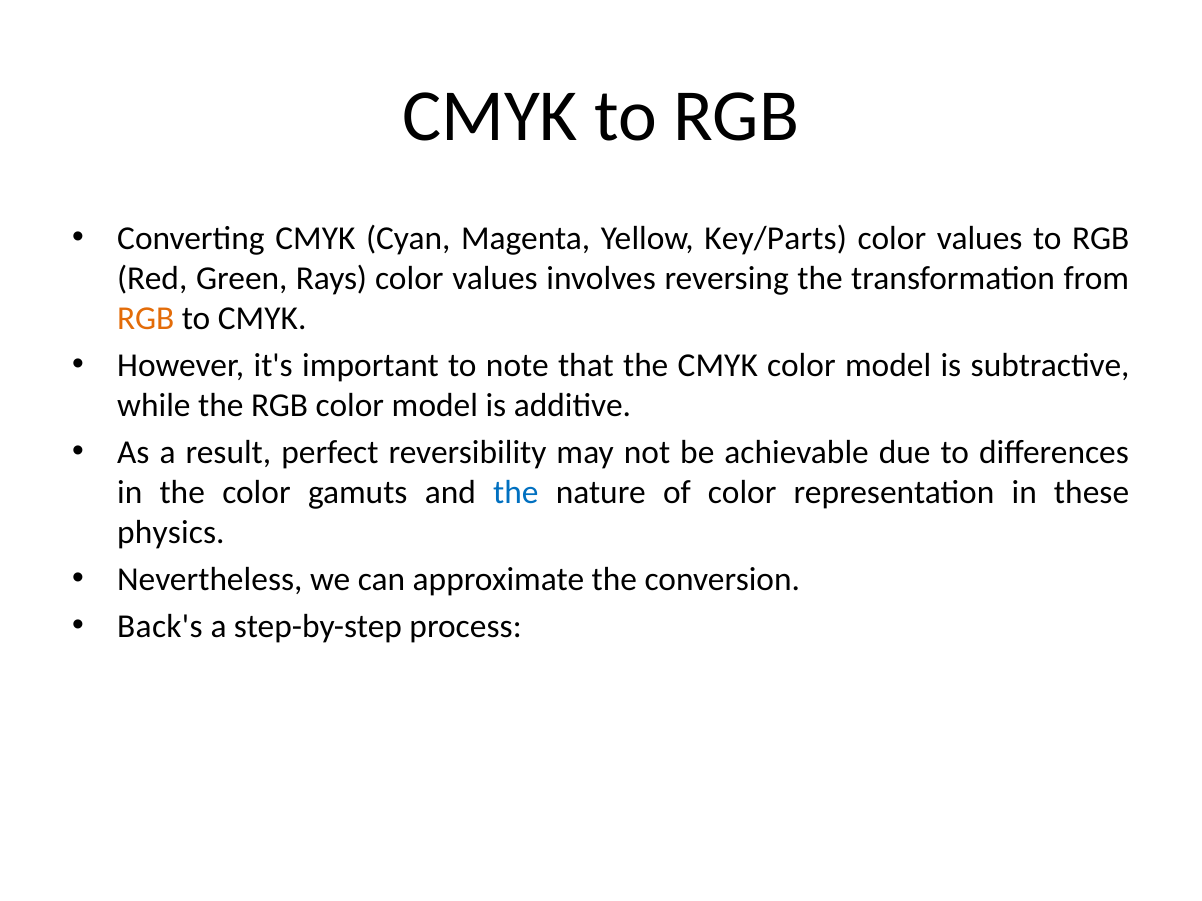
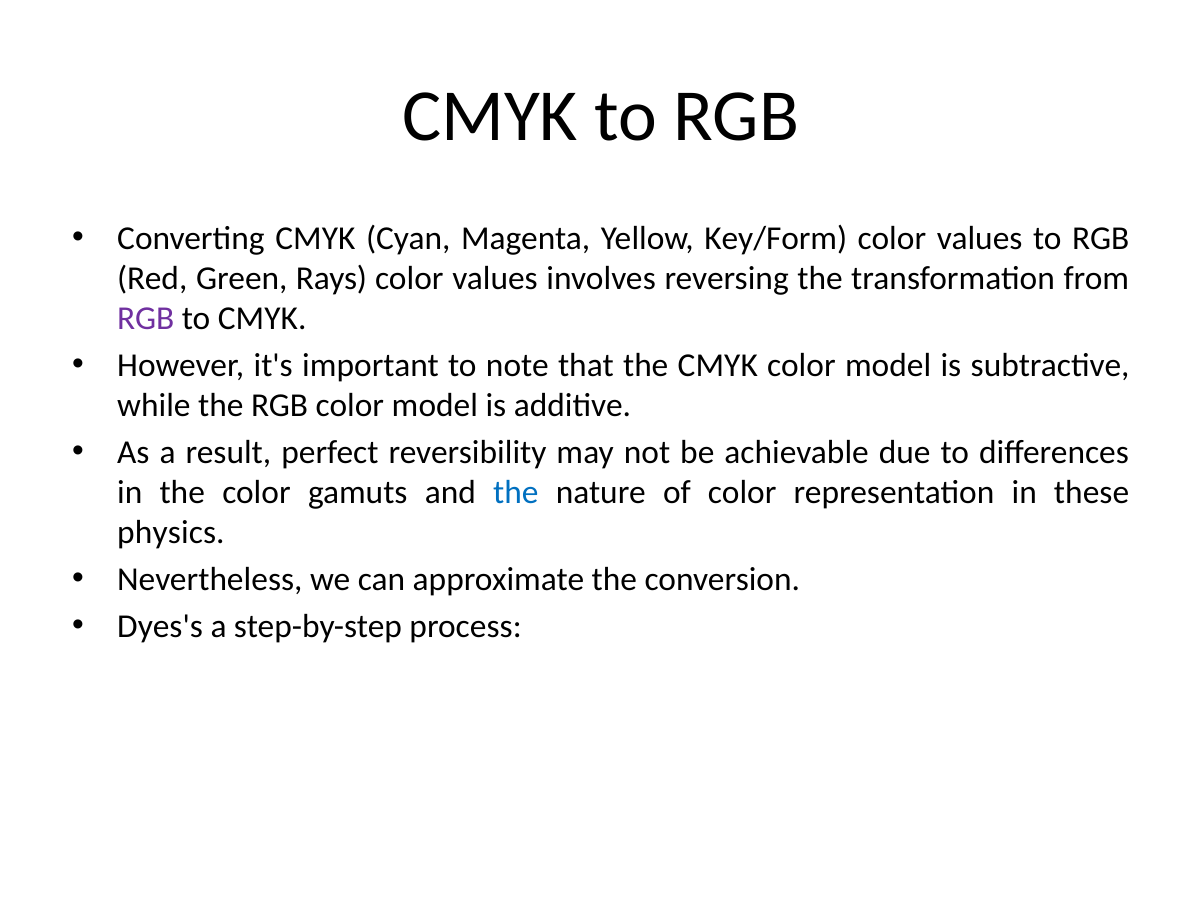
Key/Parts: Key/Parts -> Key/Form (776, 239)
RGB colour: orange -> purple (146, 319)
Back's: Back's -> Dyes's (160, 627)
